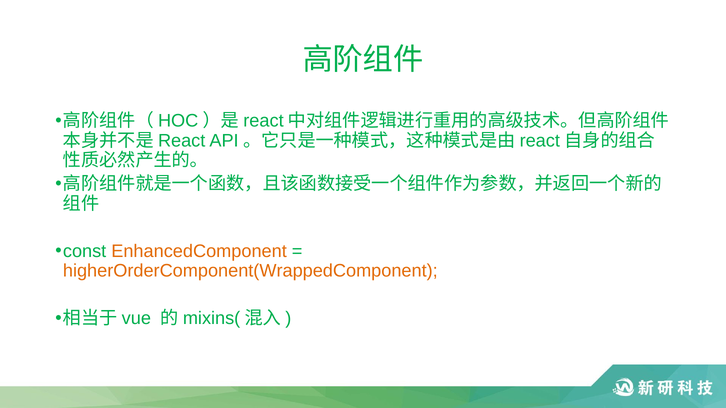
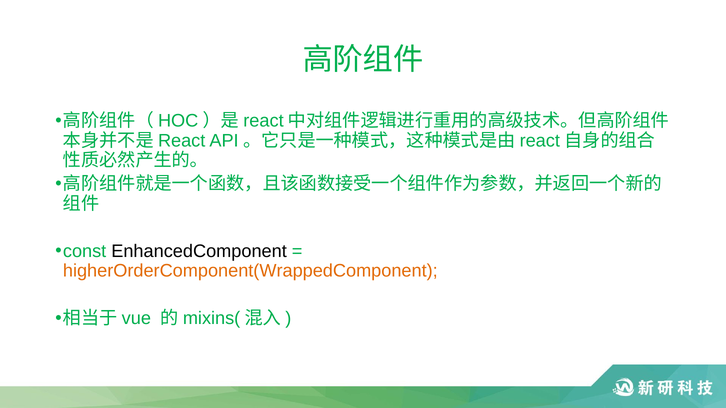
EnhancedComponent colour: orange -> black (199, 251)
